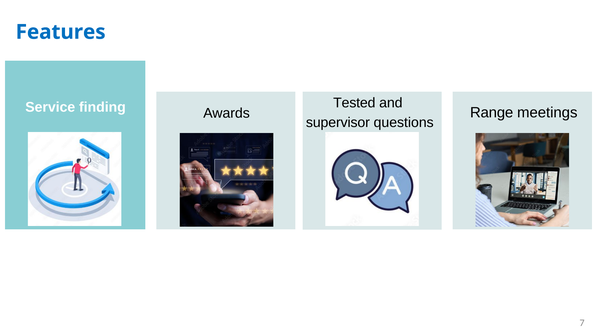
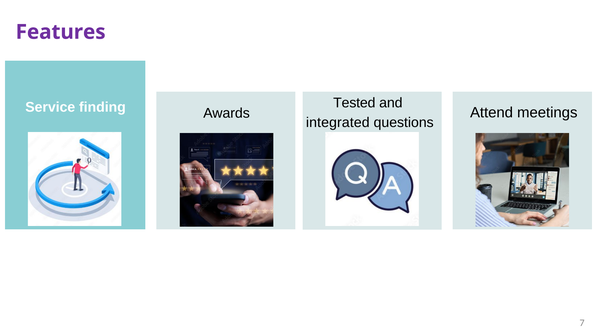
Features colour: blue -> purple (61, 32)
Range: Range -> Attend (492, 113)
supervisor: supervisor -> integrated (338, 122)
